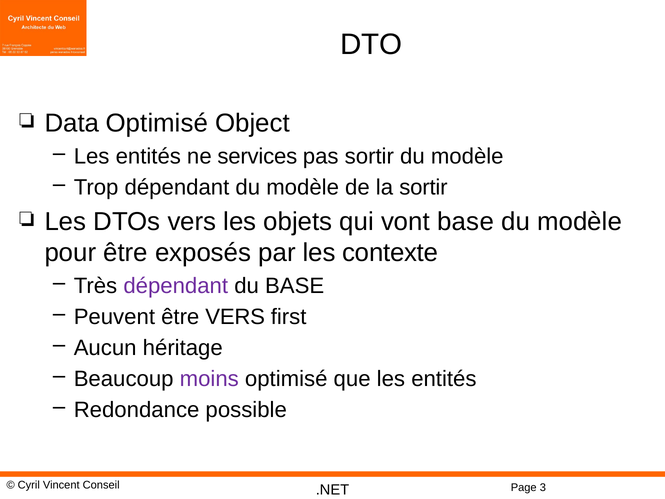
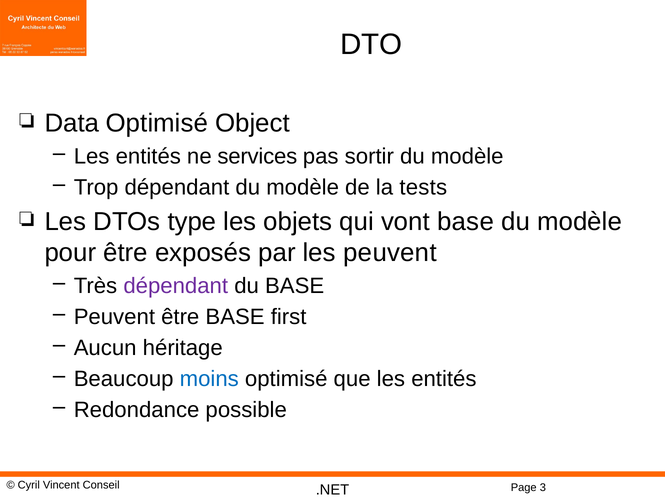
la sortir: sortir -> tests (423, 187)
DTOs vers: vers -> type (192, 222)
les contexte: contexte -> peuvent (390, 253)
être VERS: VERS -> BASE (235, 317)
moins colour: purple -> blue (209, 379)
